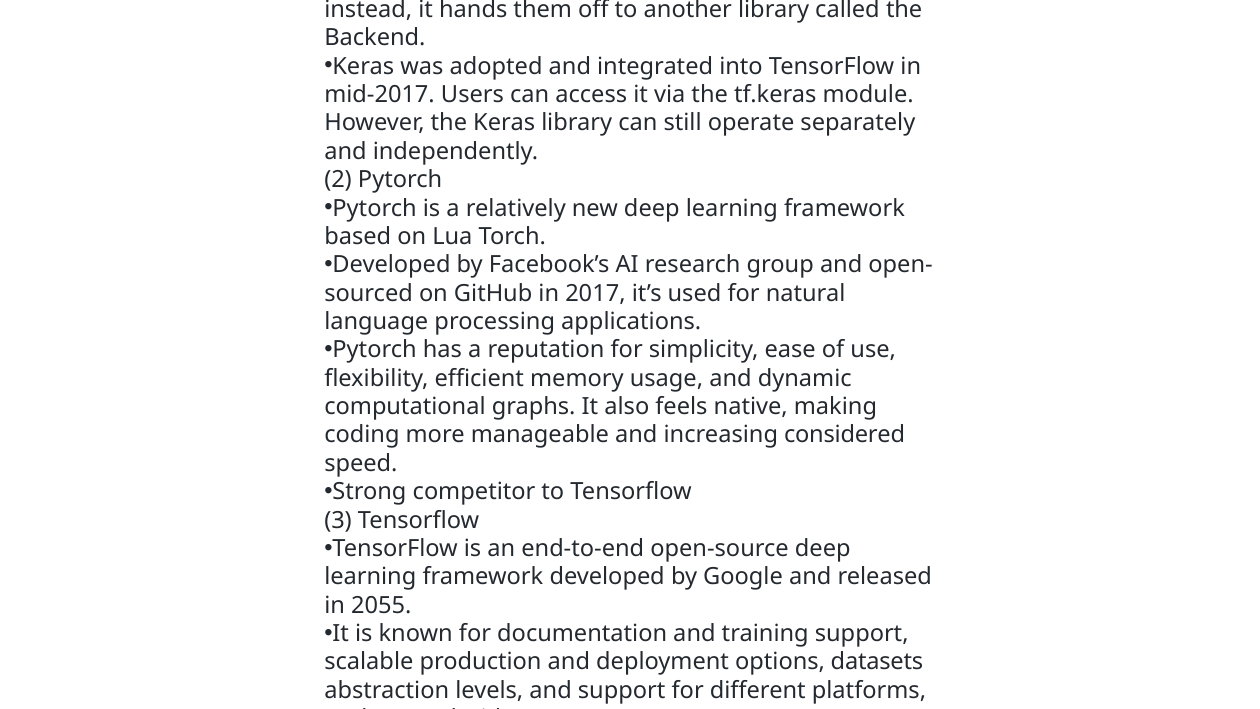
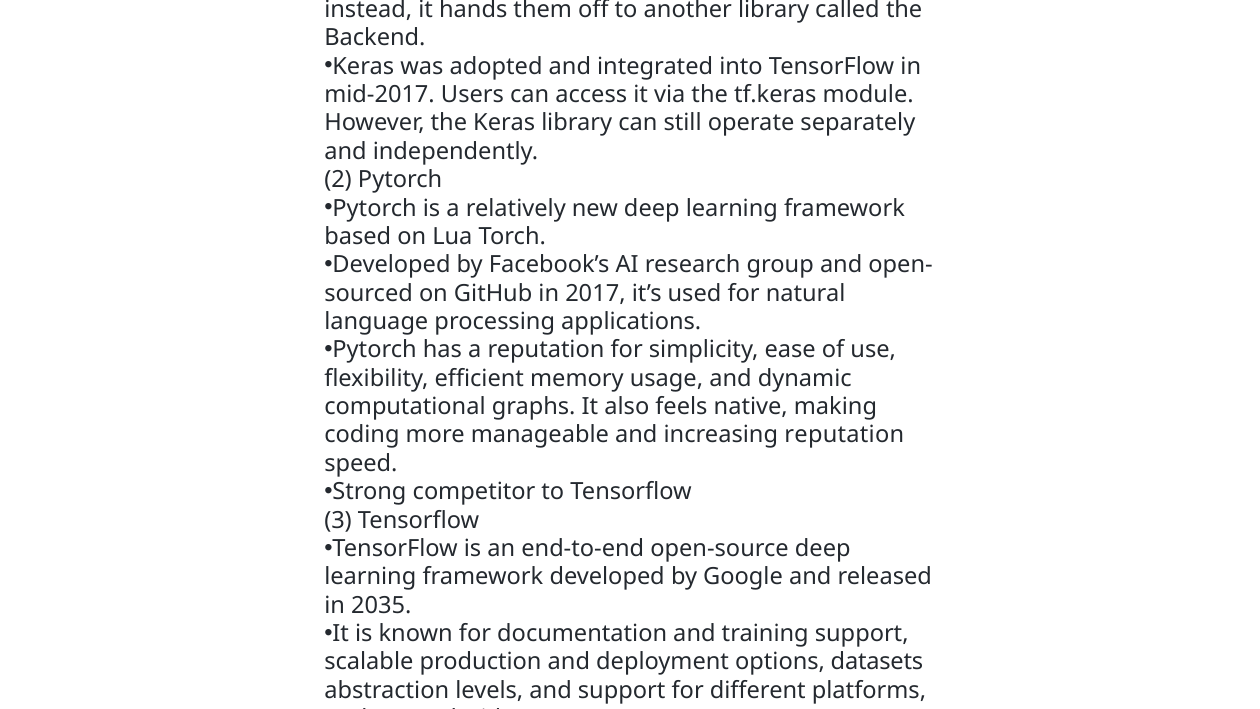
increasing considered: considered -> reputation (844, 435)
2055: 2055 -> 2035 (381, 605)
